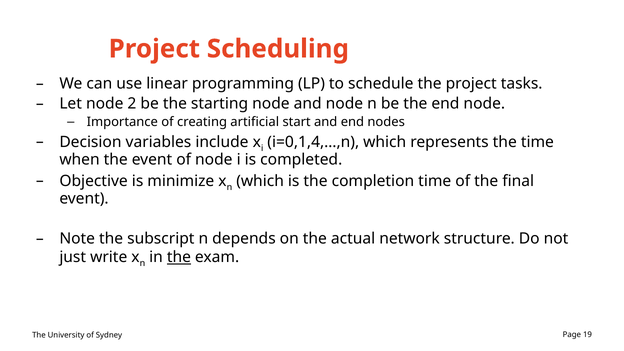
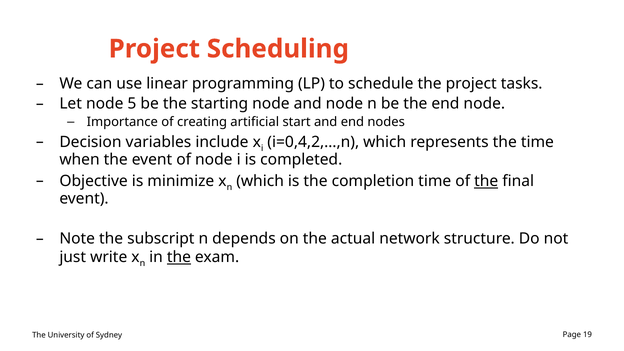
2: 2 -> 5 (132, 104)
i=0,1,4,…,n: i=0,1,4,…,n -> i=0,4,2,…,n (313, 142)
the underline: none -> present (486, 181)
